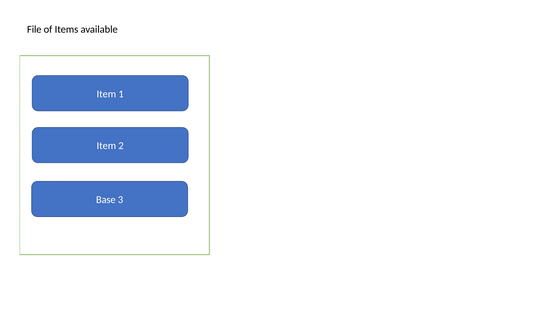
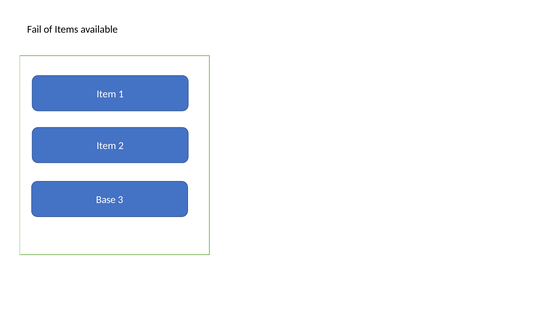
File: File -> Fail (34, 29)
